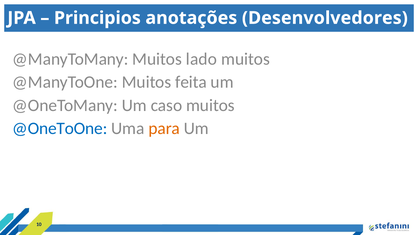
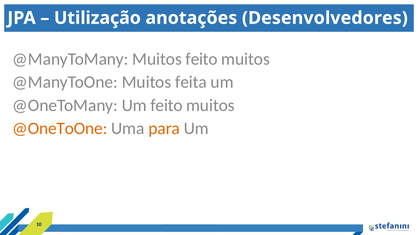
Principios: Principios -> Utilização (97, 18)
Muitos lado: lado -> feito (202, 59)
Um caso: caso -> feito (167, 105)
@OneToOne colour: blue -> orange (60, 129)
